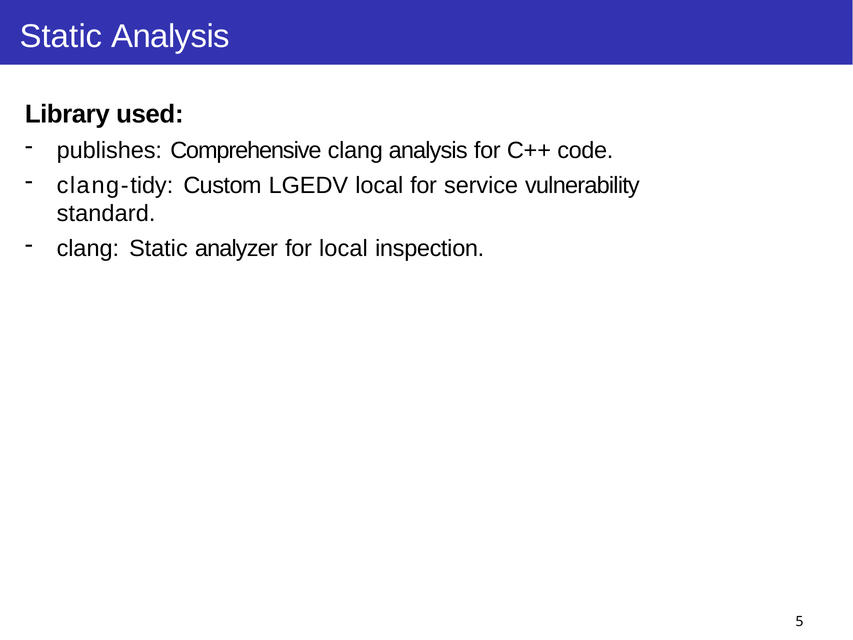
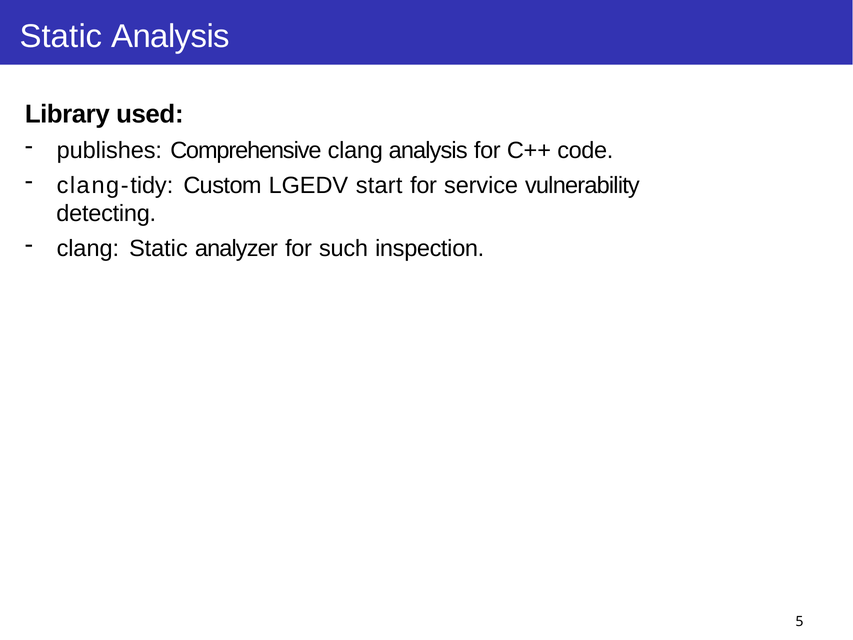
LGEDV local: local -> start (379, 185)
standard: standard -> detecting (106, 214)
for local: local -> such (344, 249)
